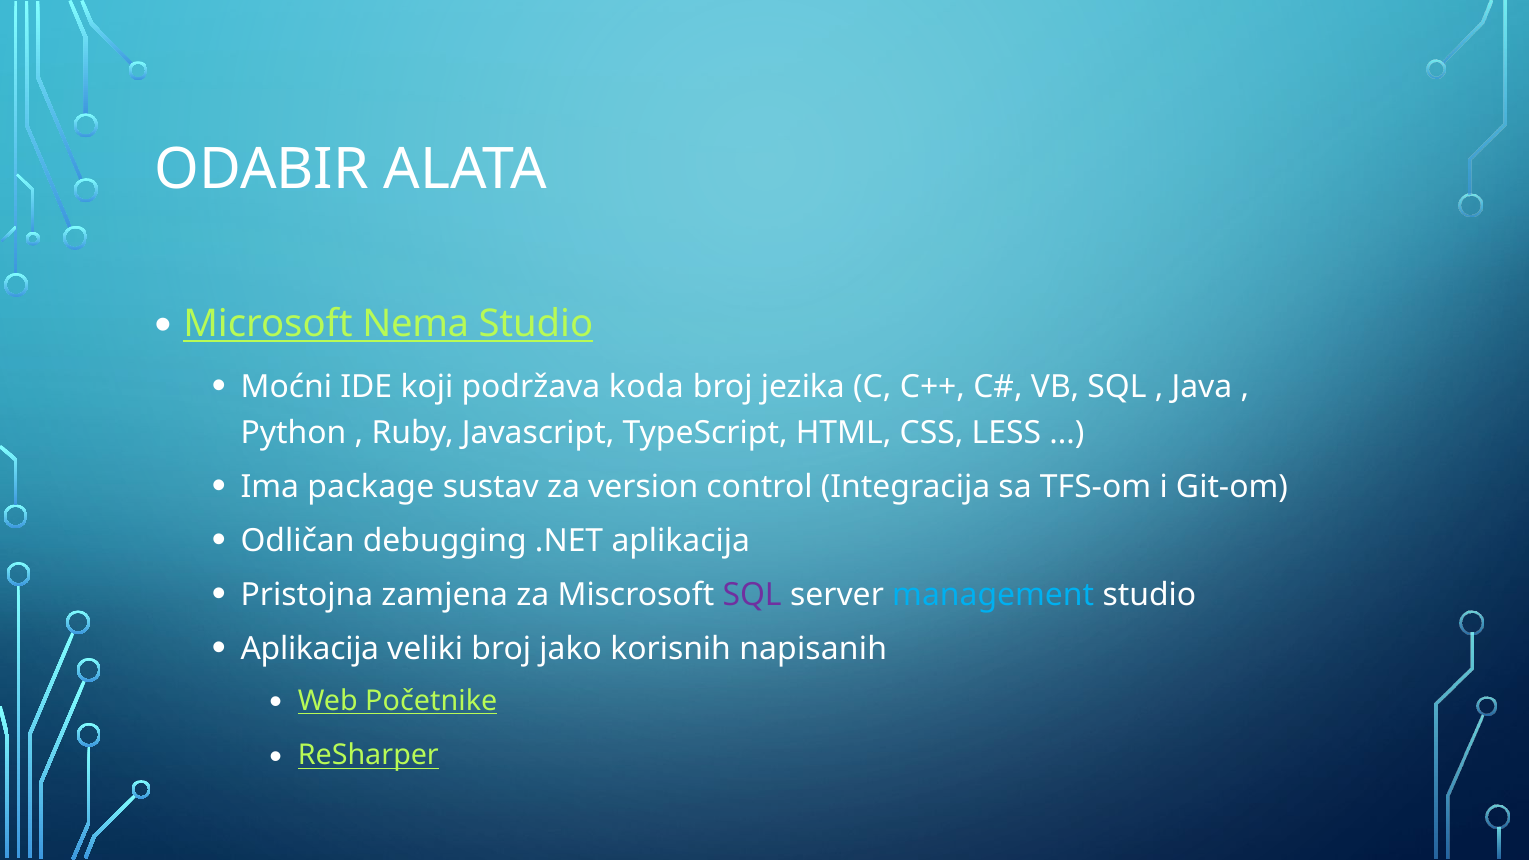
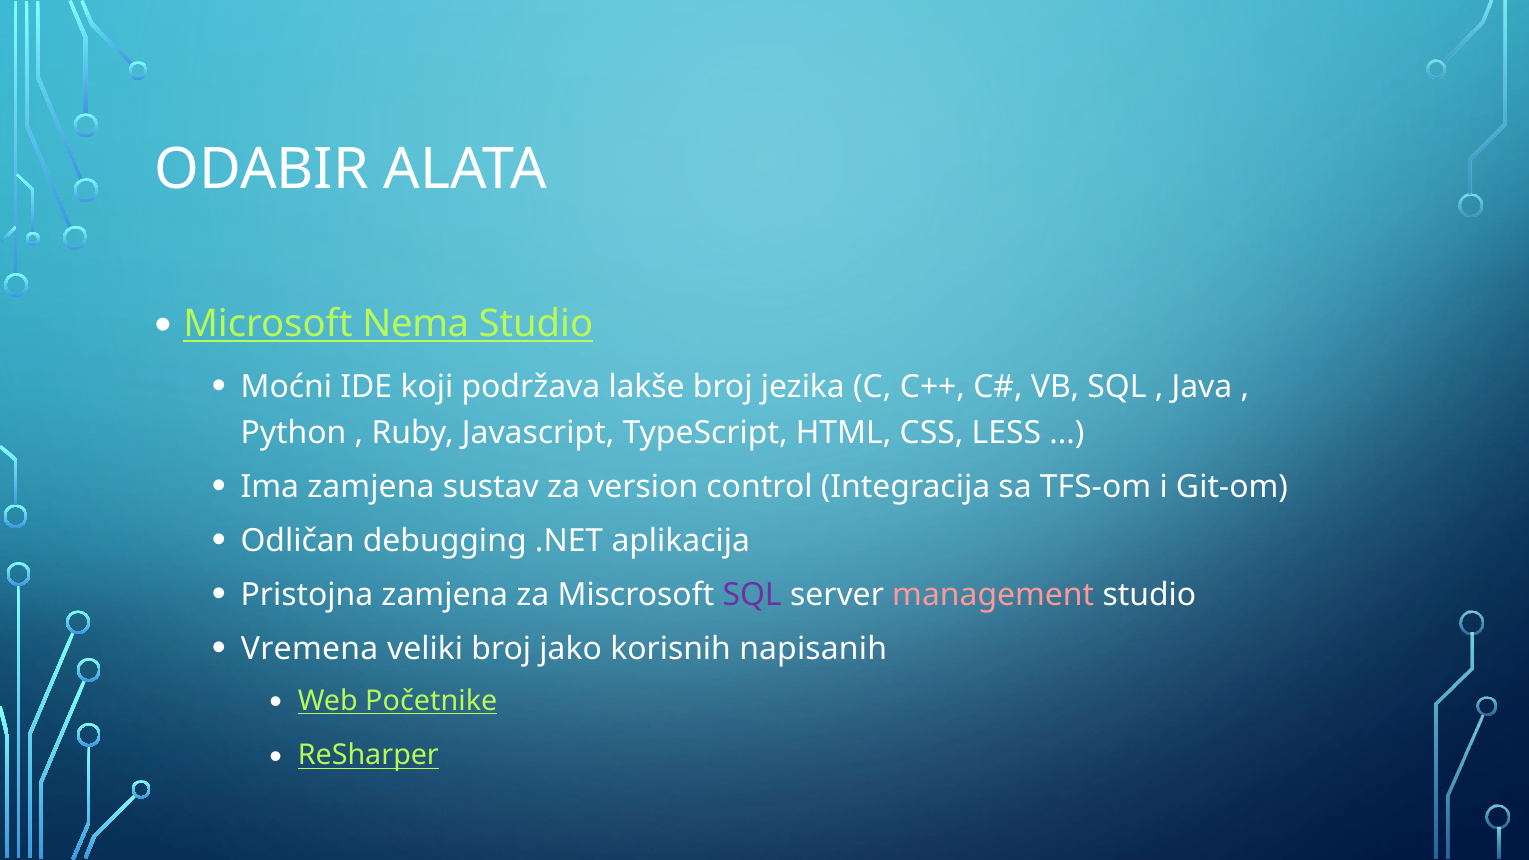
koda: koda -> lakše (647, 387)
Ima package: package -> zamjena (371, 487)
management colour: light blue -> pink (993, 595)
Aplikacija: Aplikacija -> Vremena (310, 649)
